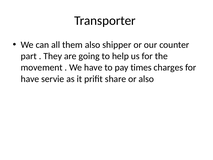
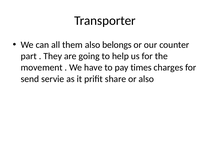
shipper: shipper -> belongs (117, 45)
have: have -> send (30, 79)
